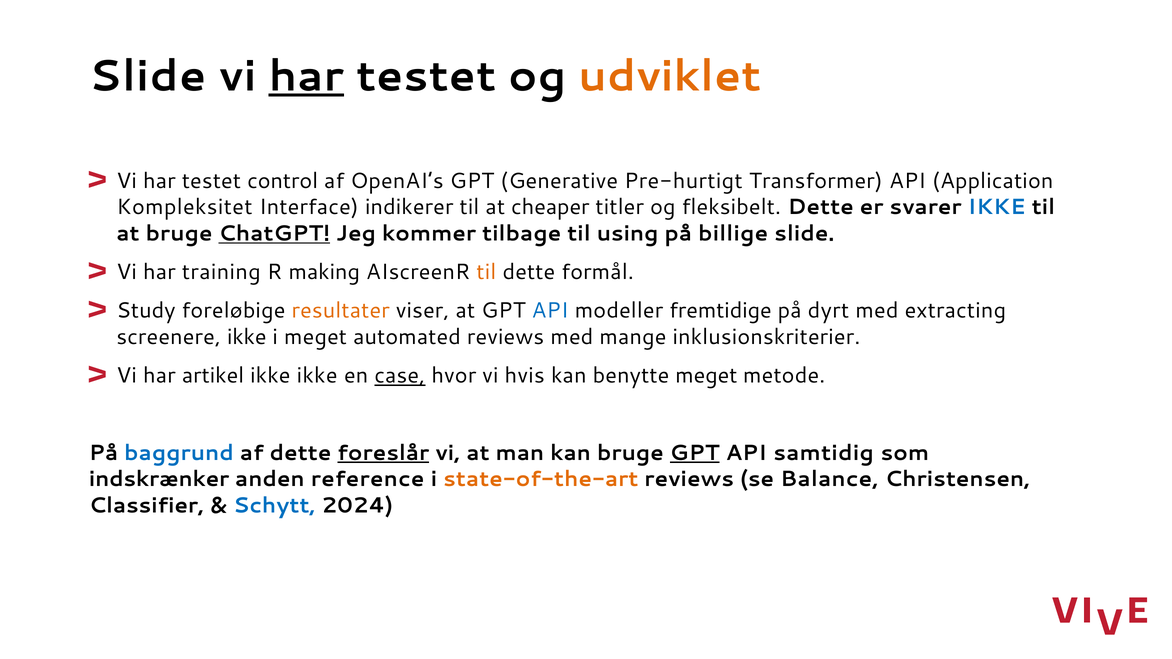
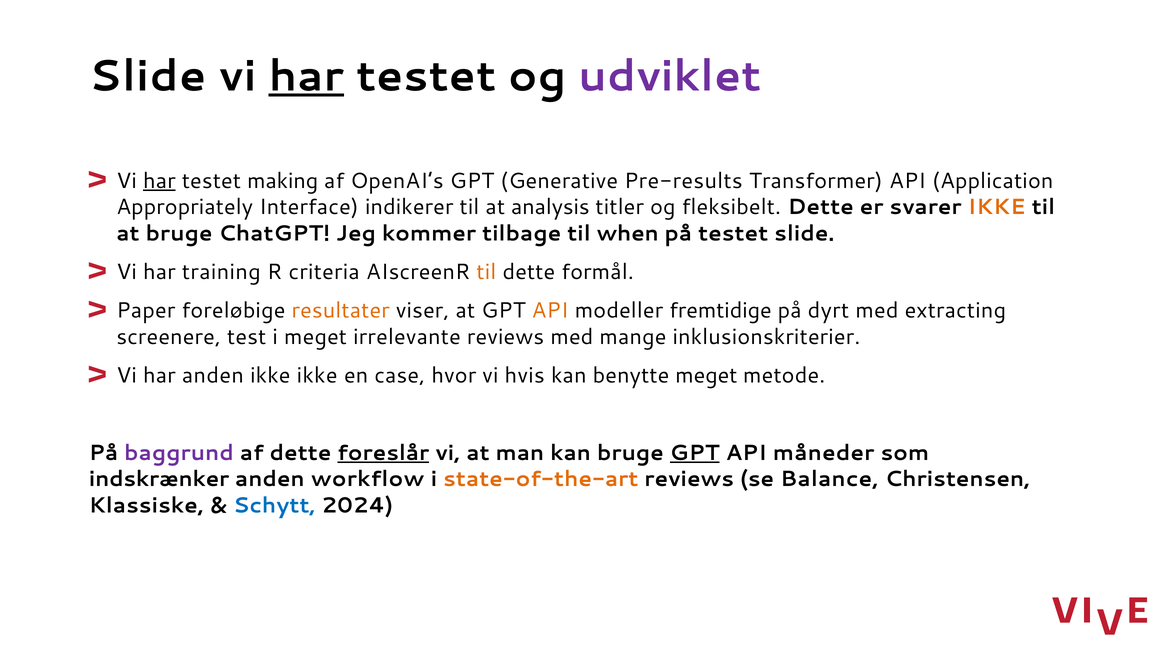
udviklet colour: orange -> purple (670, 76)
har underline: none -> present (159, 181)
control: control -> making (283, 181)
Pre-hurtigt: Pre-hurtigt -> Pre-results (683, 181)
Kompleksitet: Kompleksitet -> Appropriately (185, 207)
cheaper: cheaper -> analysis (550, 207)
IKKE colour: blue -> orange (997, 207)
ChatGPT underline: present -> none (274, 234)
using: using -> when (628, 234)
på billige: billige -> testet (733, 234)
making: making -> criteria (324, 272)
Study: Study -> Paper (146, 311)
API colour: blue -> orange (550, 311)
screenere ikke: ikke -> test (247, 337)
automated: automated -> irrelevante (407, 337)
har artikel: artikel -> anden (213, 376)
case underline: present -> none (400, 376)
baggrund colour: blue -> purple (179, 453)
samtidig: samtidig -> måneder (824, 453)
reference: reference -> workflow (368, 479)
Classifier: Classifier -> Klassiske (146, 506)
